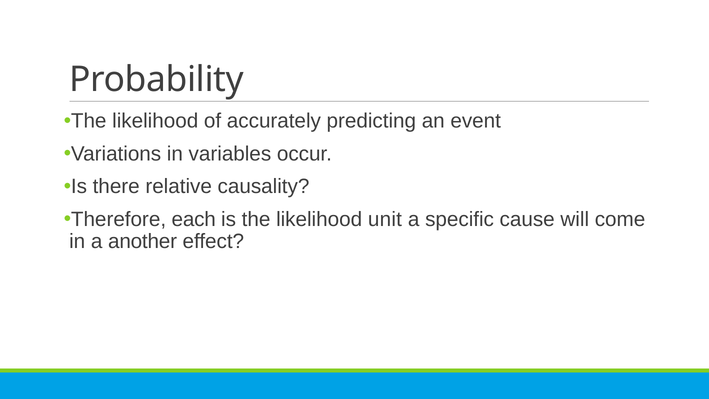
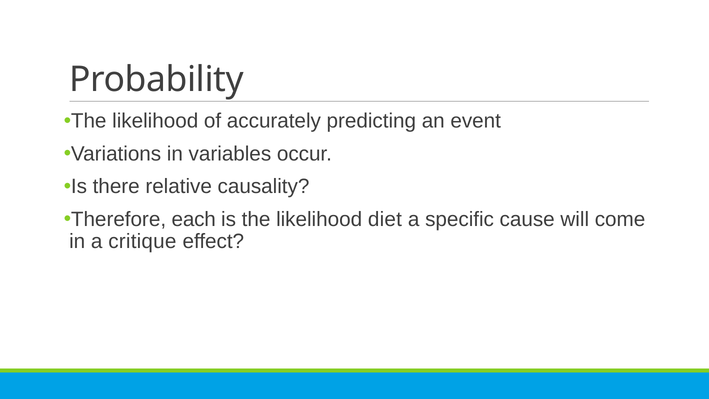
unit: unit -> diet (385, 219)
another: another -> critique (142, 241)
